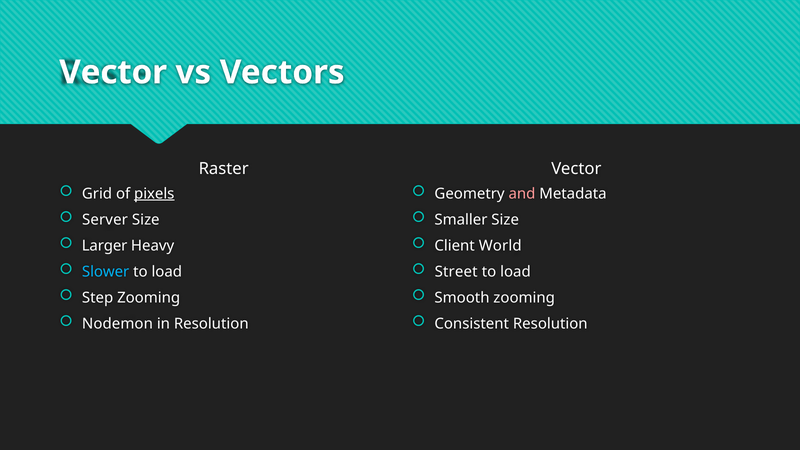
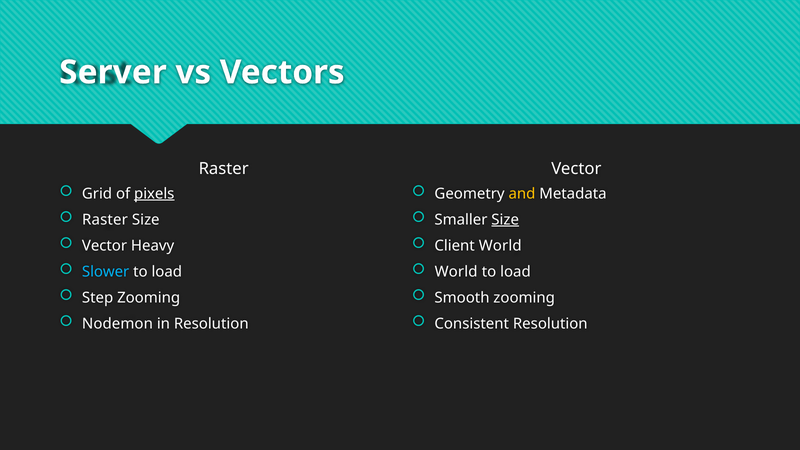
Vector: Vector -> Server (113, 72)
and colour: pink -> yellow (522, 194)
Server: Server -> Raster (105, 220)
Size underline: none -> present (505, 220)
Larger: Larger -> Vector (105, 246)
Street: Street -> World (456, 272)
